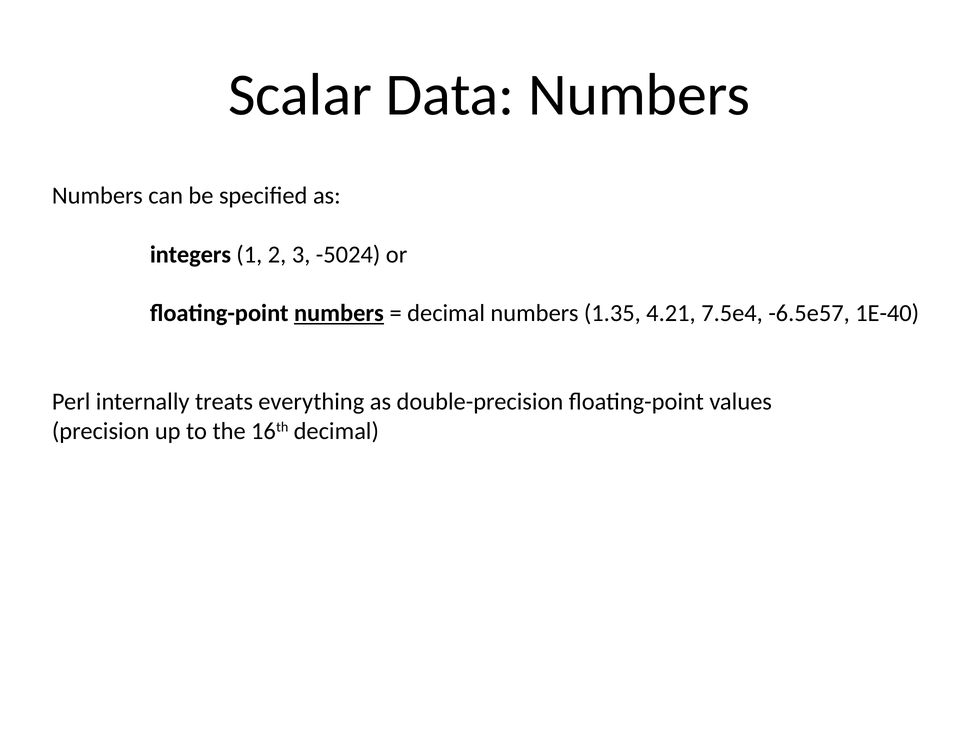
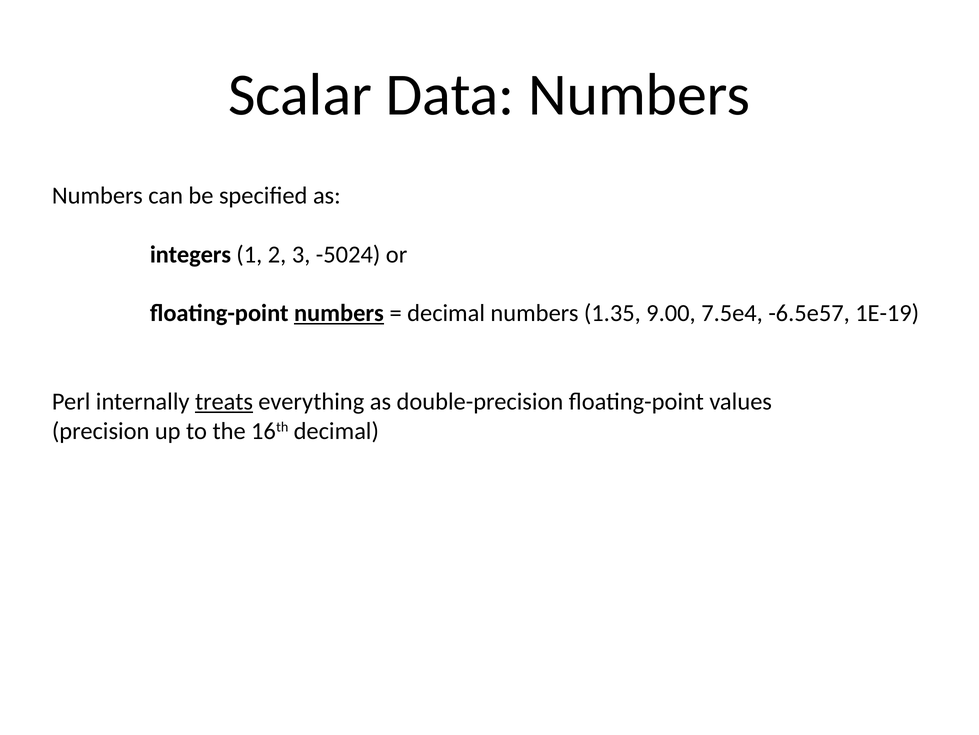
4.21: 4.21 -> 9.00 (671, 313)
1E-40: 1E-40 -> 1E-19 (887, 313)
treats underline: none -> present (224, 401)
